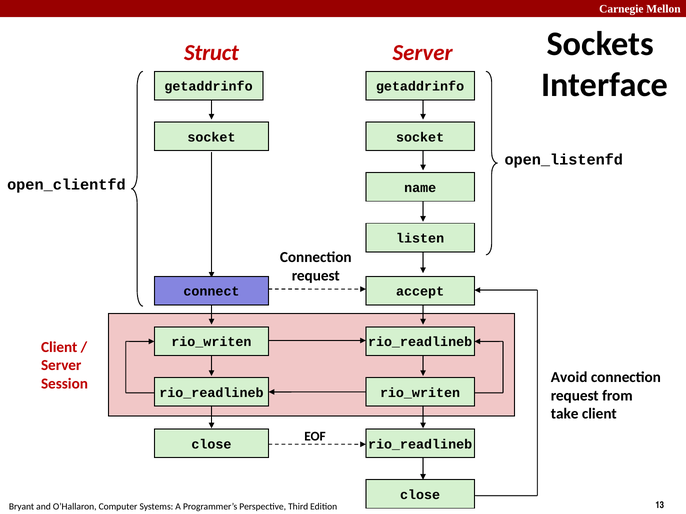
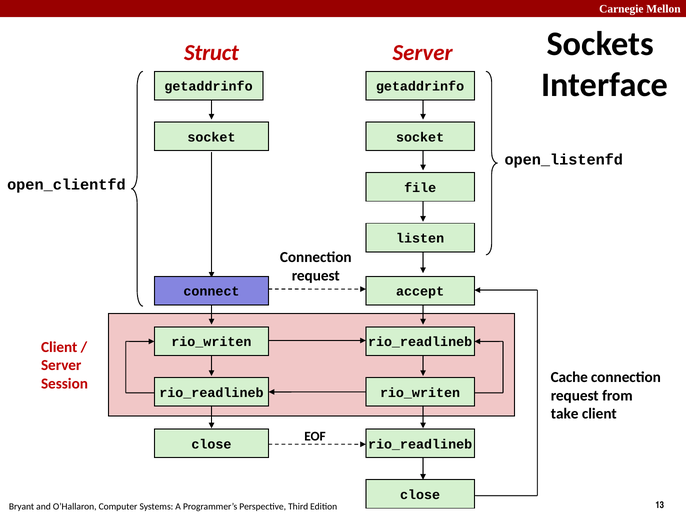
name: name -> file (420, 188)
Avoid: Avoid -> Cache (569, 378)
